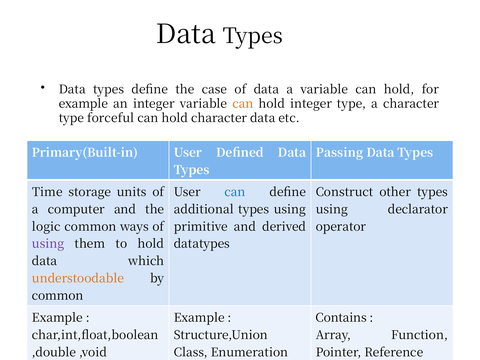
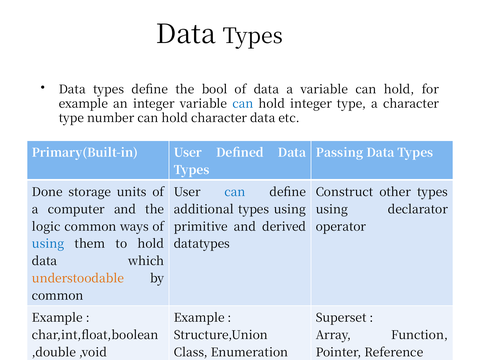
case: case -> bool (215, 89)
can colour: orange -> blue (243, 104)
forceful: forceful -> number (111, 118)
Time: Time -> Done (47, 192)
using colour: purple -> blue (48, 244)
Contains: Contains -> Superset (341, 318)
